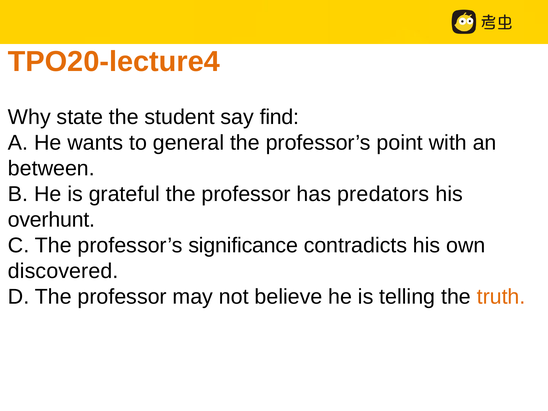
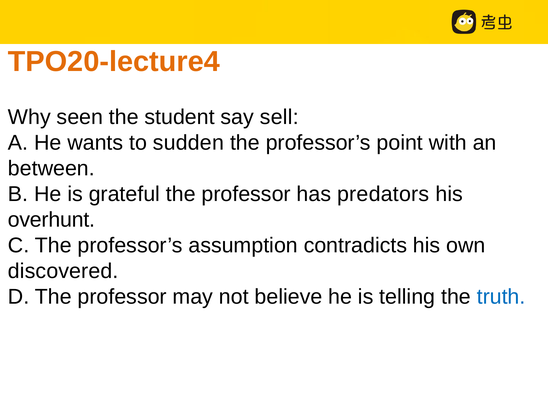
state: state -> seen (80, 117)
find: find -> sell (279, 117)
general: general -> sudden (188, 143)
significance: significance -> assumption (243, 245)
truth colour: orange -> blue (501, 297)
